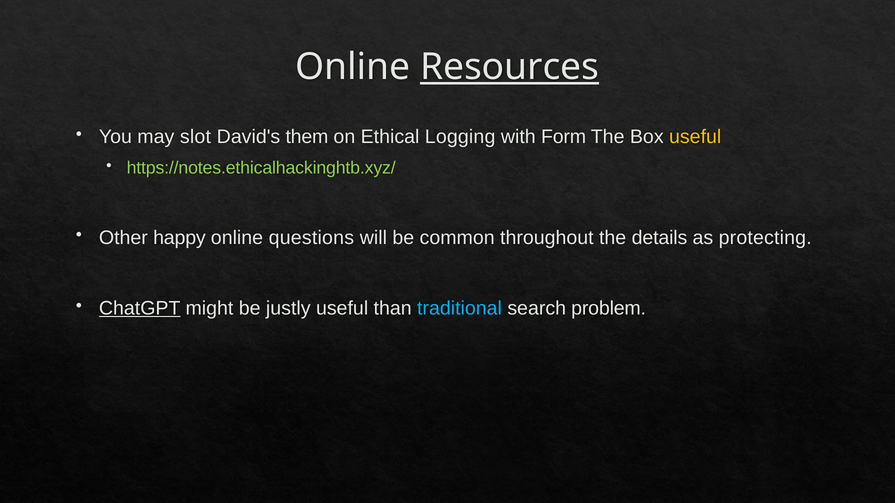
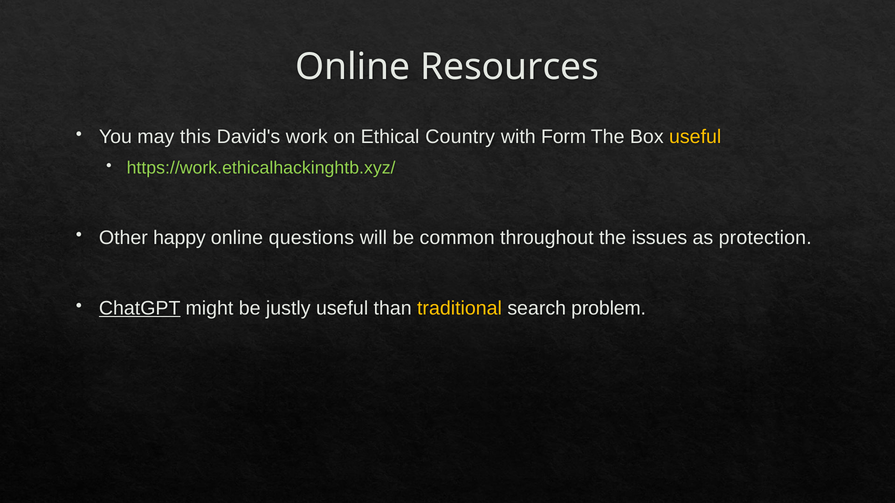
Resources underline: present -> none (510, 67)
slot: slot -> this (195, 137)
them: them -> work (307, 137)
Logging: Logging -> Country (460, 137)
https://notes.ethicalhackinghtb.xyz/: https://notes.ethicalhackinghtb.xyz/ -> https://work.ethicalhackinghtb.xyz/ (261, 168)
details: details -> issues (659, 238)
protecting: protecting -> protection (765, 238)
traditional colour: light blue -> yellow (459, 308)
